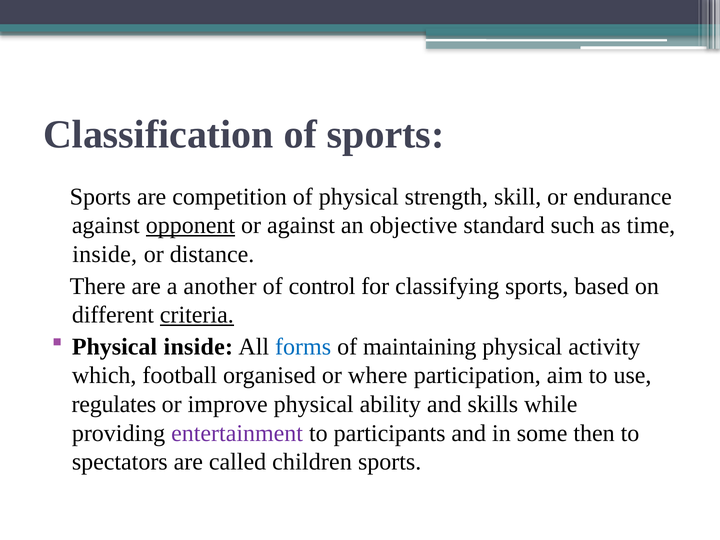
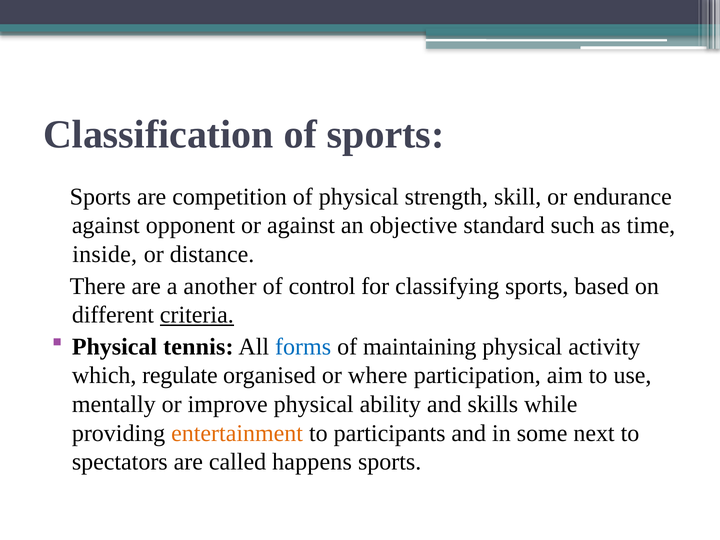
opponent underline: present -> none (190, 226)
Physical inside: inside -> tennis (198, 347)
football: football -> regulate (180, 376)
regulates: regulates -> mentally (114, 404)
entertainment colour: purple -> orange (237, 433)
then: then -> next (594, 433)
children: children -> happens (312, 462)
